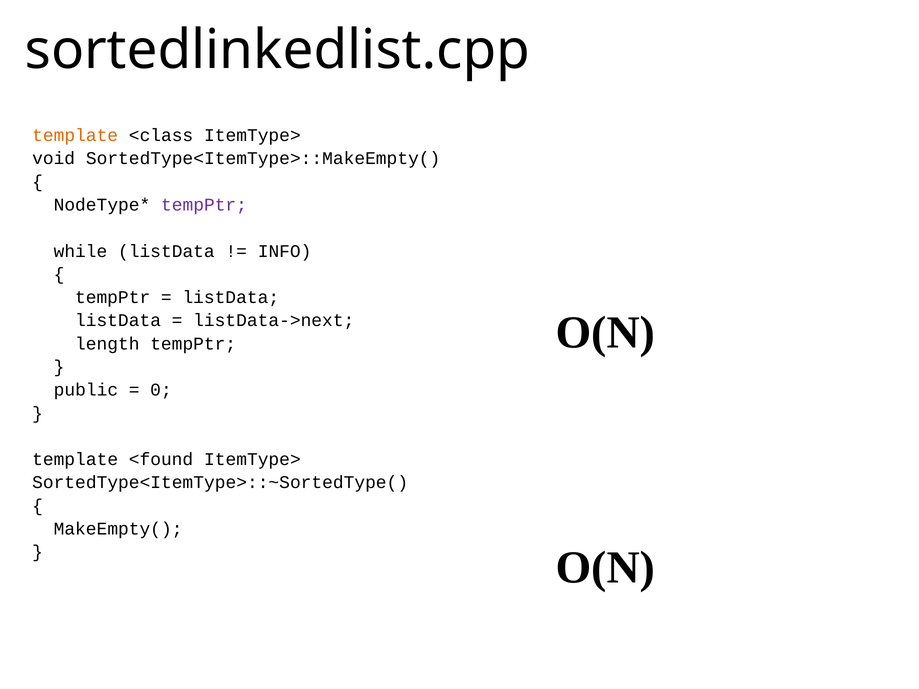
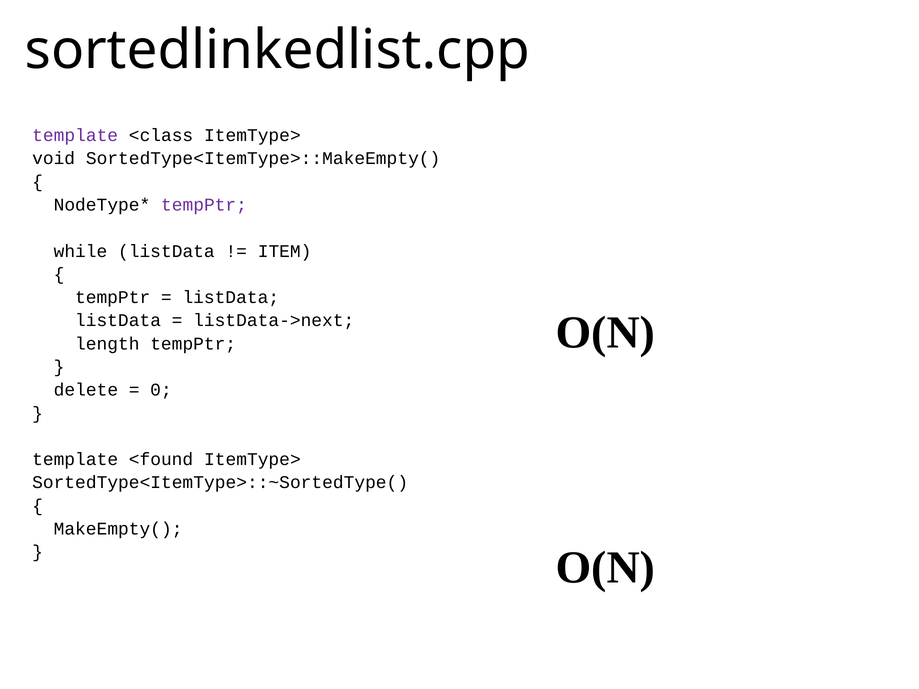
template colour: orange -> purple (75, 135)
INFO: INFO -> ITEM (285, 251)
public: public -> delete (86, 390)
